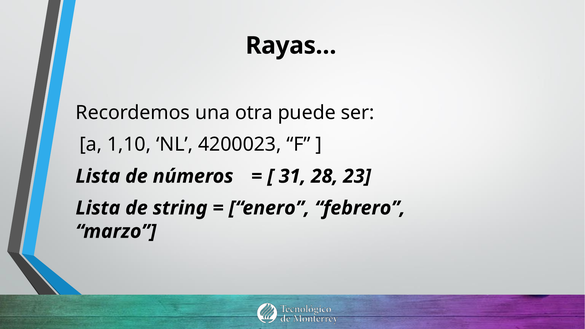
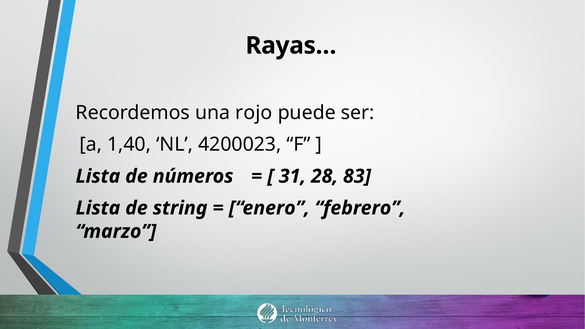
otra: otra -> rojo (254, 113)
1,10: 1,10 -> 1,40 (129, 145)
23: 23 -> 83 (357, 176)
